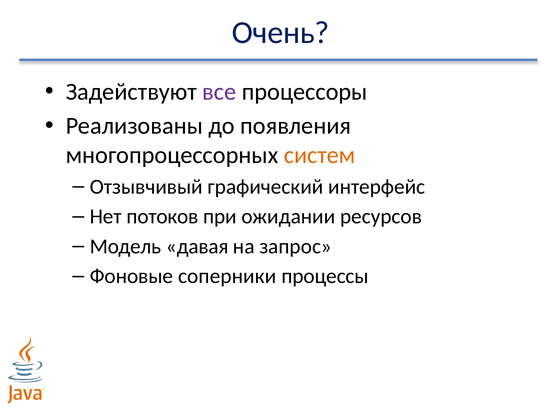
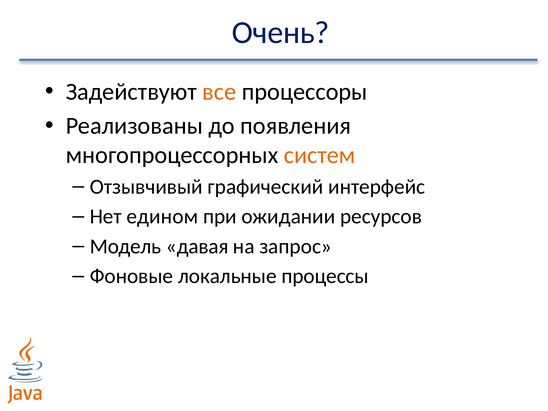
все colour: purple -> orange (219, 92)
потоков: потоков -> едином (162, 217)
соперники: соперники -> локальные (227, 276)
